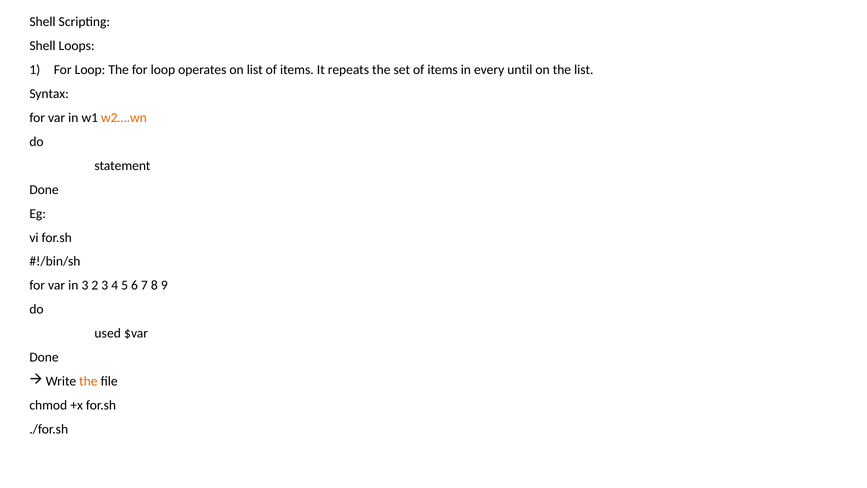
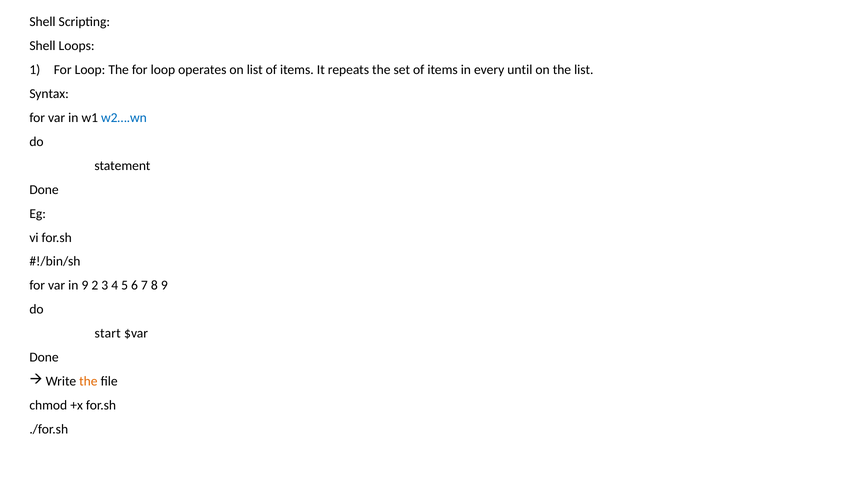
w2….wn colour: orange -> blue (124, 118)
in 3: 3 -> 9 (85, 285)
used: used -> start (108, 333)
